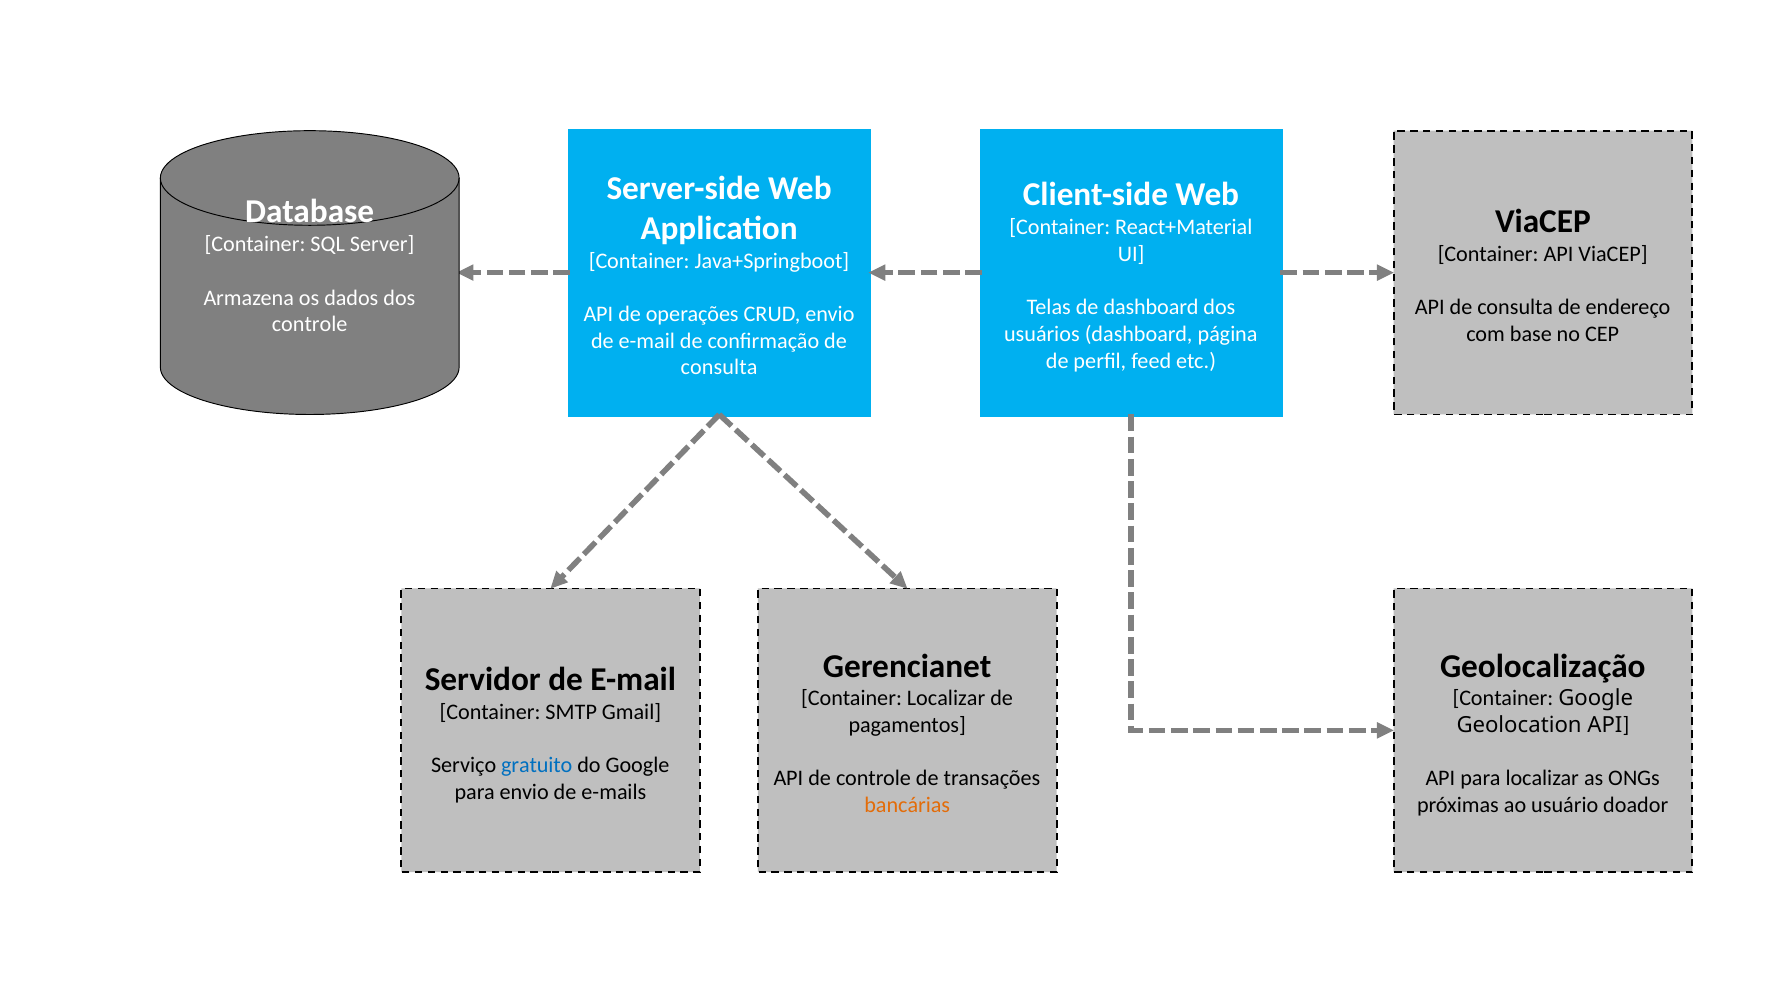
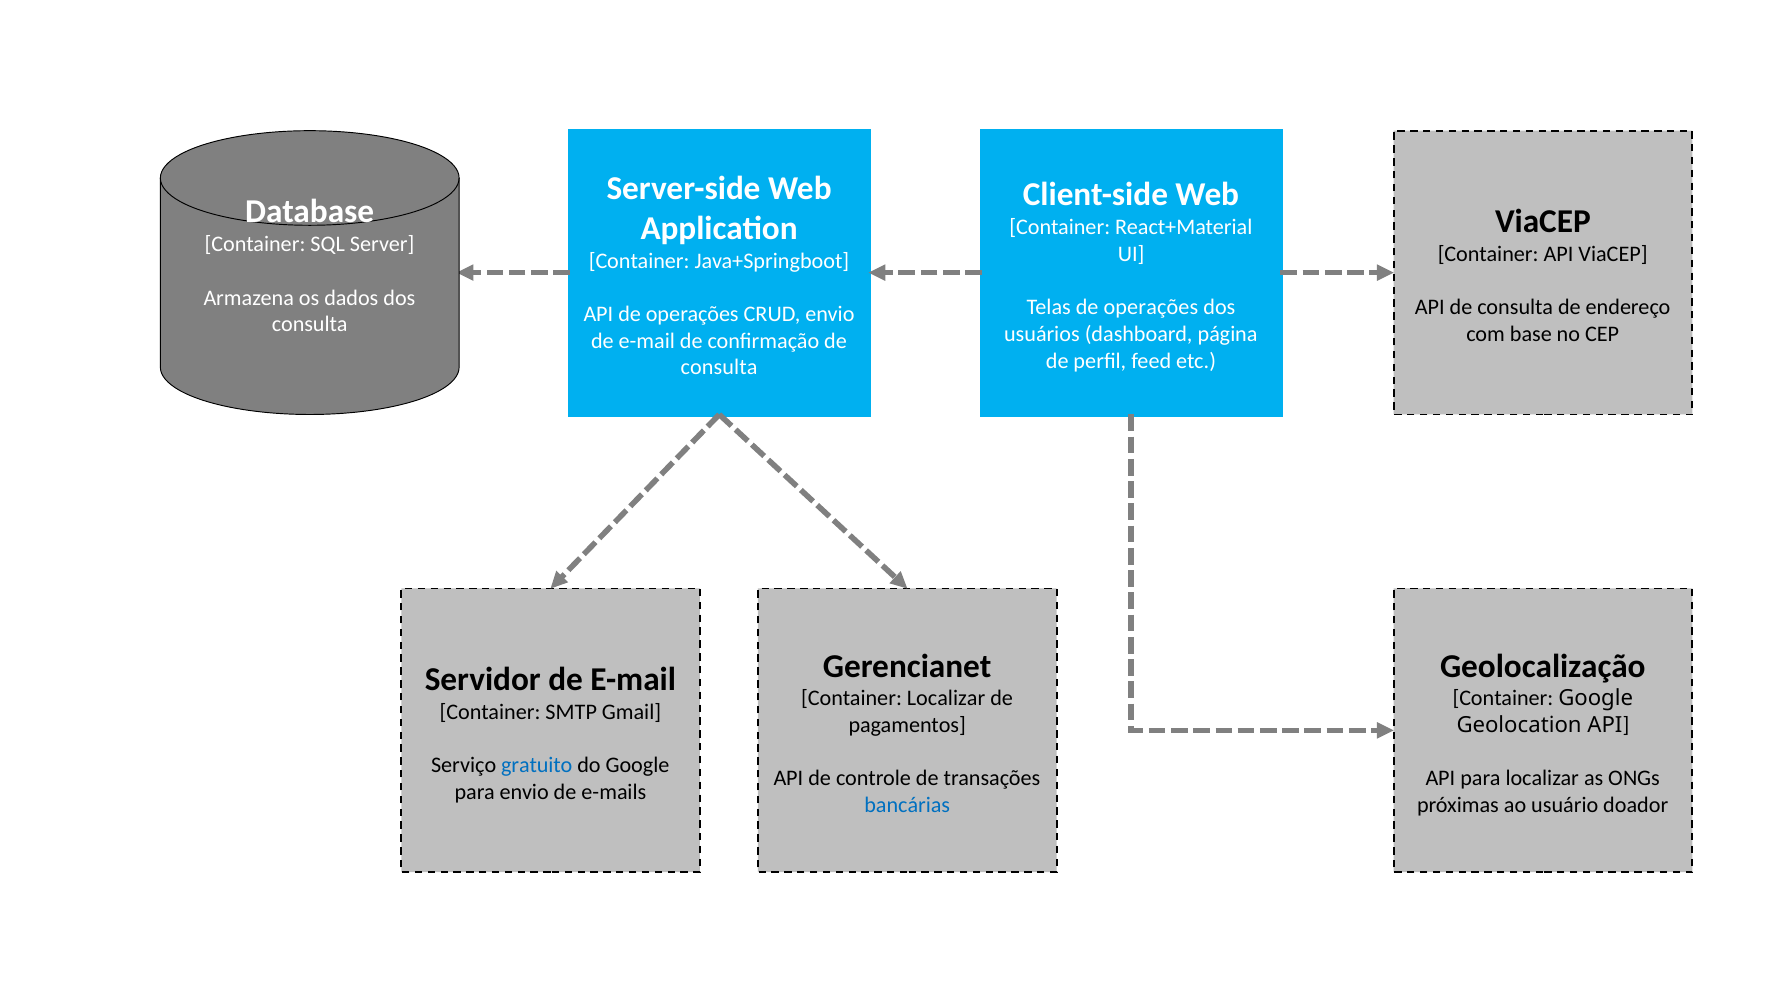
Telas de dashboard: dashboard -> operações (1151, 307)
controle: controle -> consulta (310, 324)
bancárias colour: orange -> blue (907, 805)
